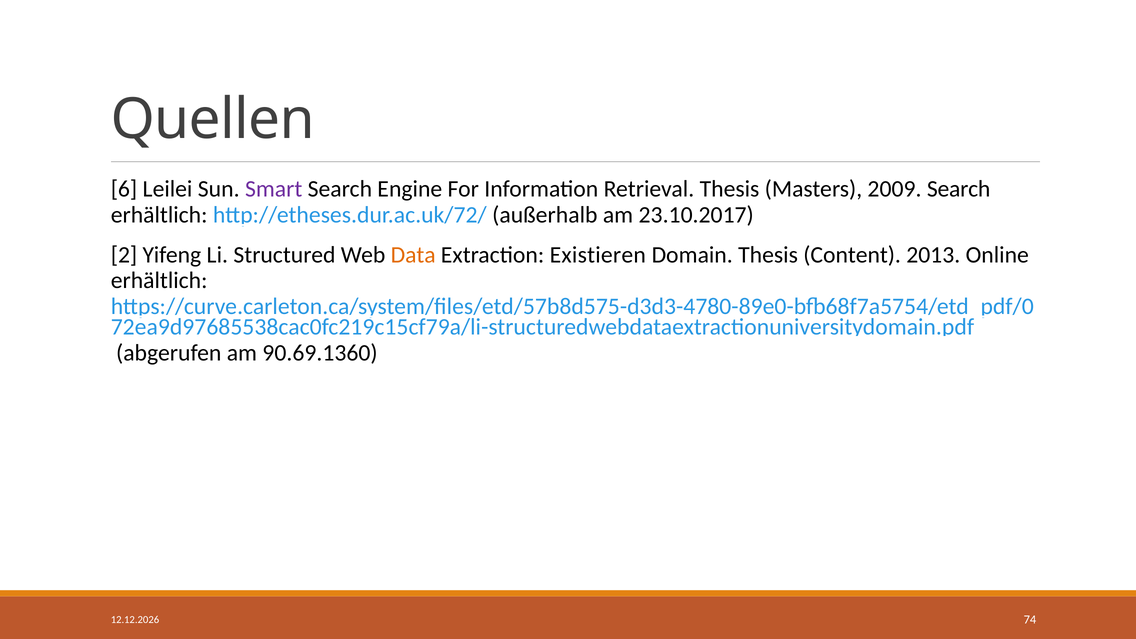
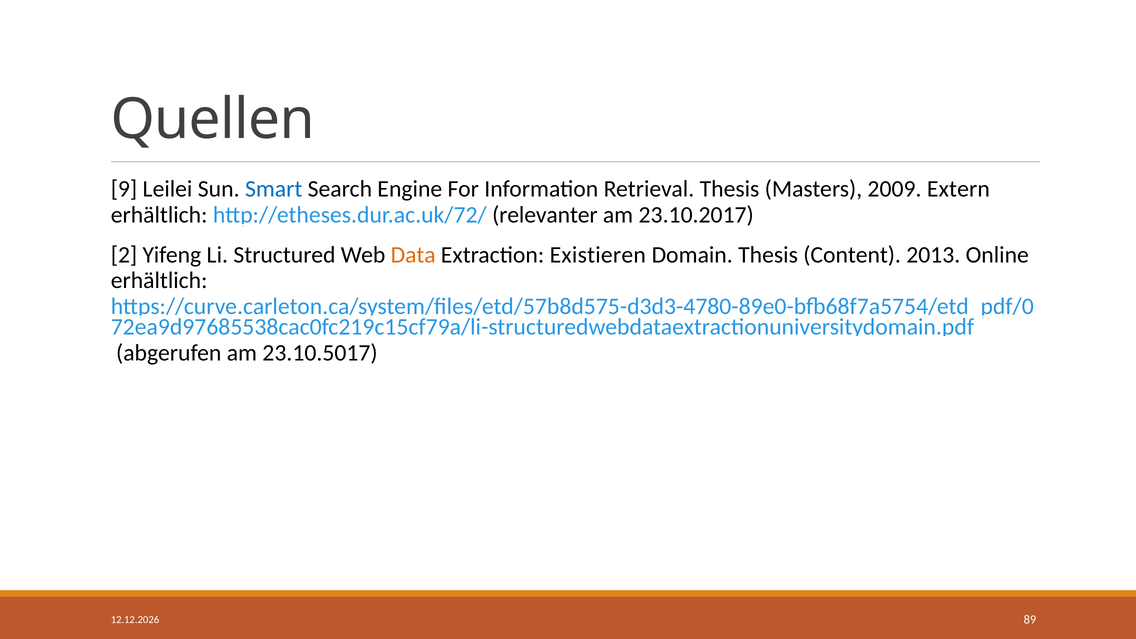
6: 6 -> 9 (124, 189)
Smart colour: purple -> blue (274, 189)
2009 Search: Search -> Extern (958, 189)
außerhalb: außerhalb -> relevanter (545, 215)
90.69.1360: 90.69.1360 -> 23.10.5017 (320, 353)
74: 74 -> 89 (1030, 620)
